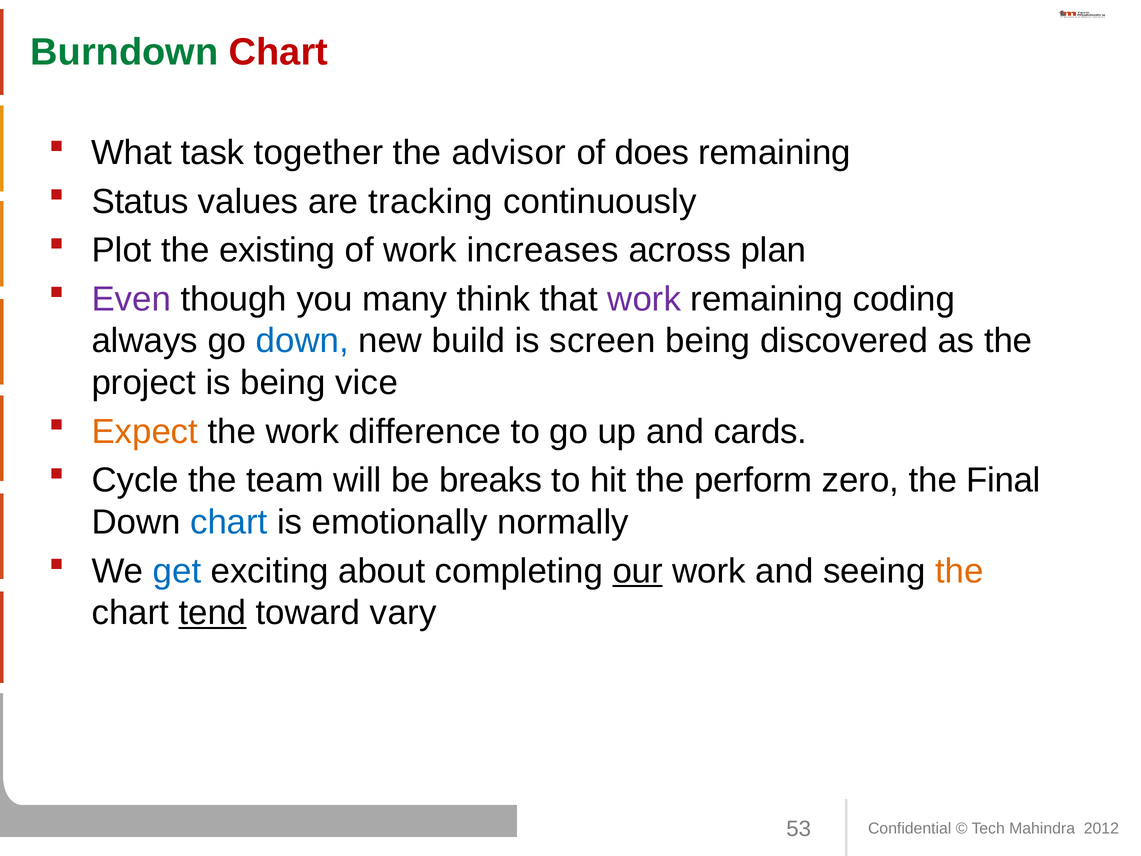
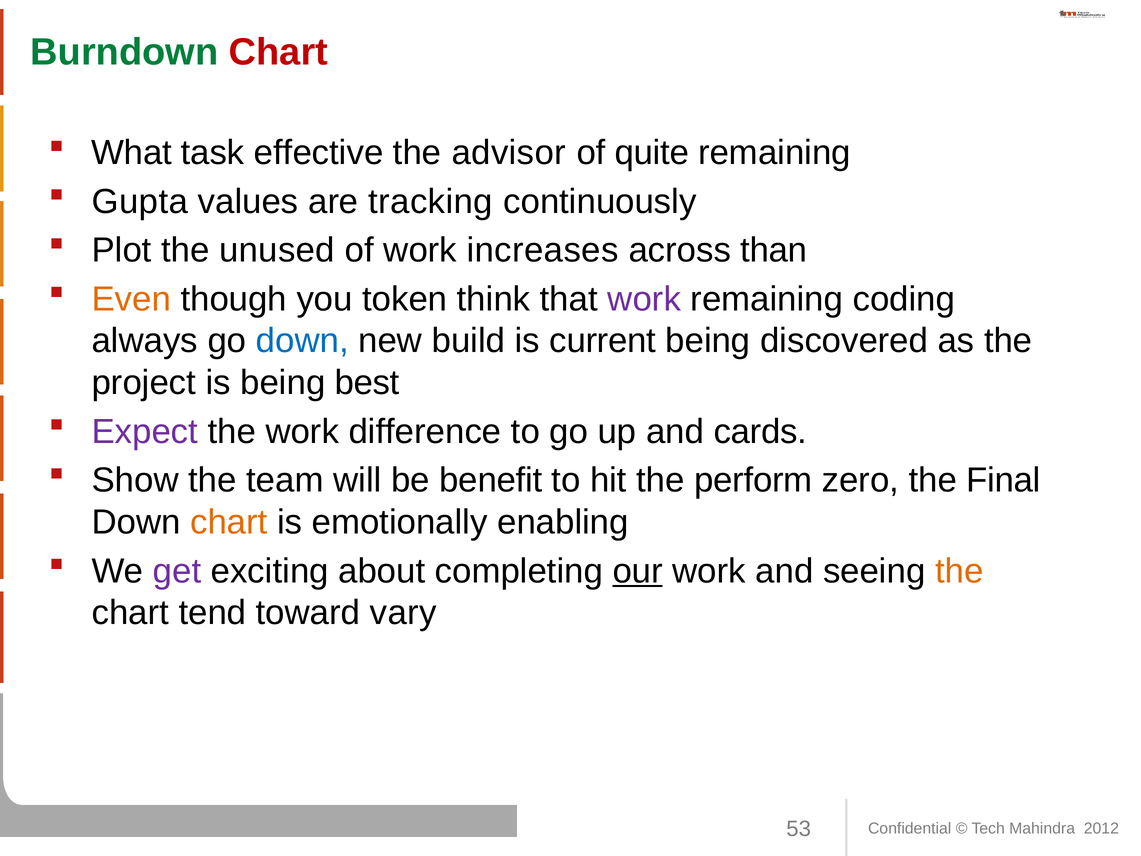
together: together -> effective (319, 153)
does: does -> quite (652, 153)
Status: Status -> Gupta (140, 201)
existing: existing -> unused (277, 250)
plan: plan -> than (774, 250)
Even colour: purple -> orange (131, 299)
many: many -> token (405, 299)
screen: screen -> current (603, 341)
vice: vice -> best (367, 383)
Expect colour: orange -> purple (145, 431)
Cycle: Cycle -> Show (135, 480)
breaks: breaks -> benefit (491, 480)
chart colour: blue -> orange (229, 522)
normally: normally -> enabling (563, 522)
get colour: blue -> purple (177, 571)
tend underline: present -> none (212, 613)
